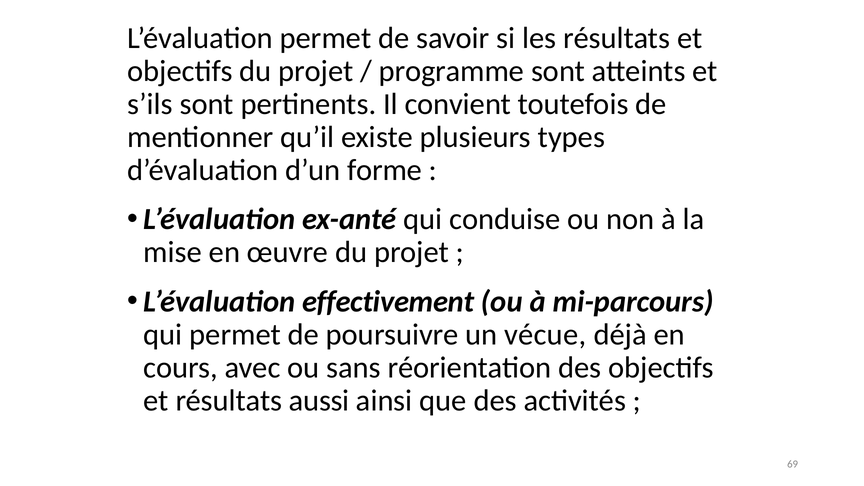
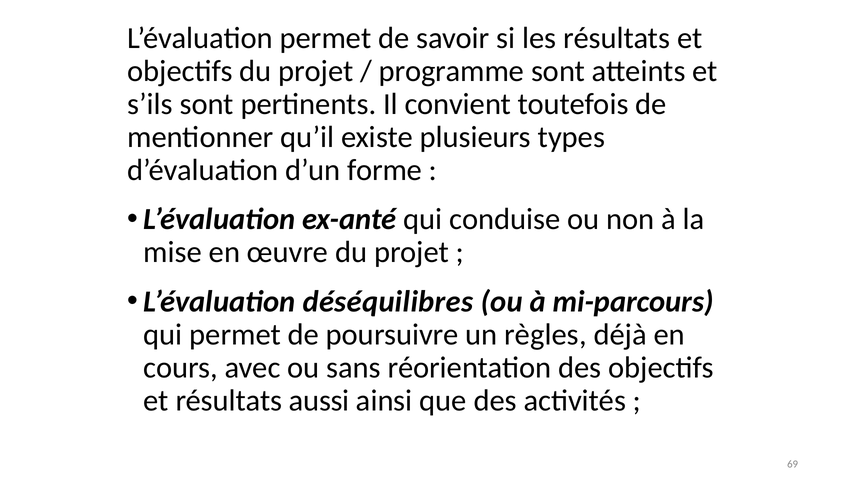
effectivement: effectivement -> déséquilibres (388, 302)
vécue: vécue -> règles (545, 335)
